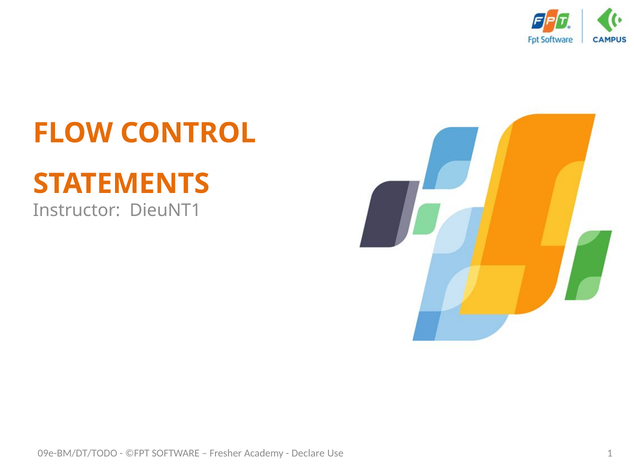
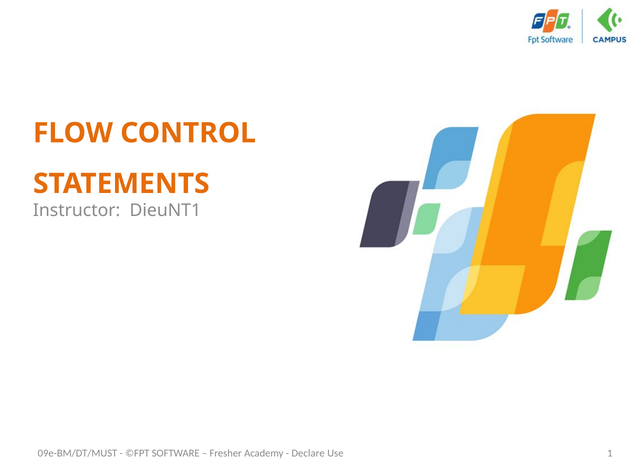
09e-BM/DT/TODO: 09e-BM/DT/TODO -> 09e-BM/DT/MUST (77, 454)
